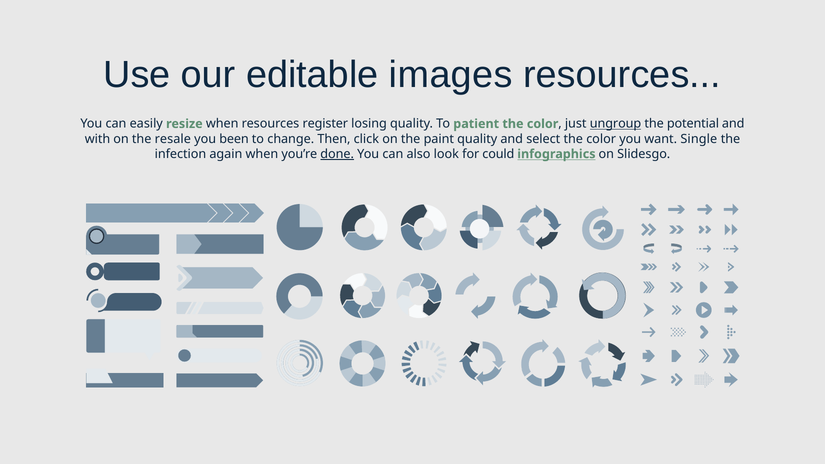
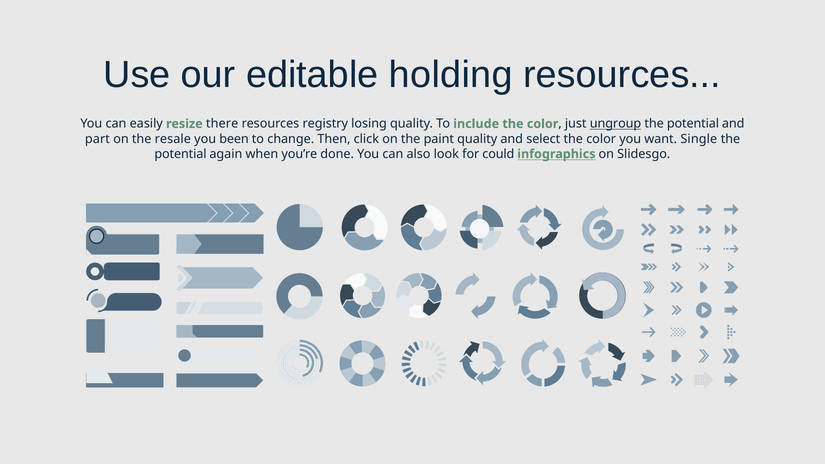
images: images -> holding (451, 75)
resize when: when -> there (222, 124)
register: register -> registry (325, 124)
patient: patient -> include (476, 124)
with: with -> part (97, 139)
infection: infection -> potential (180, 154)
done underline: present -> none (337, 154)
